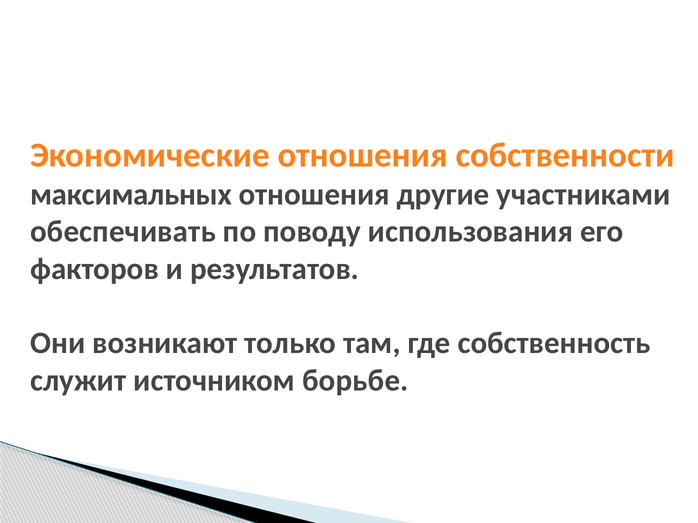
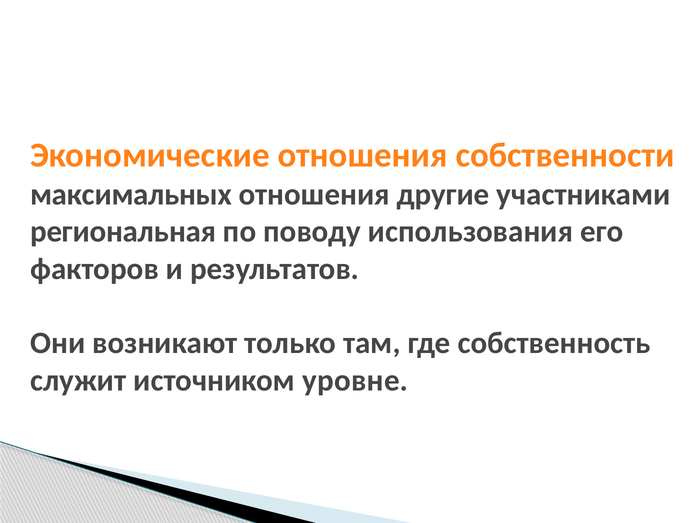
обеспечивать: обеспечивать -> региональная (123, 232)
борьбе: борьбе -> уровне (355, 381)
